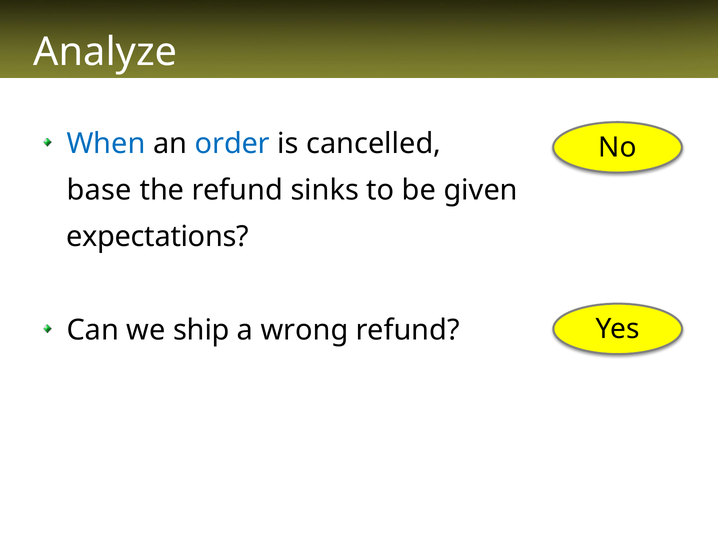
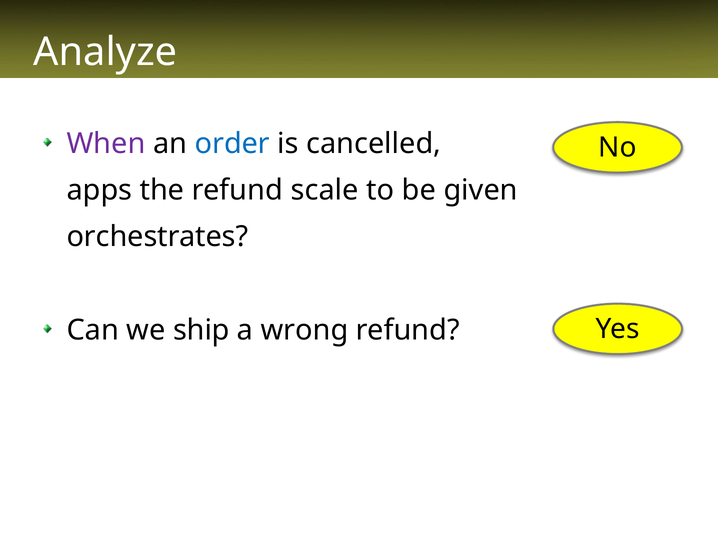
When colour: blue -> purple (106, 143)
base: base -> apps (99, 190)
sinks: sinks -> scale (325, 190)
expectations: expectations -> orchestrates (157, 237)
